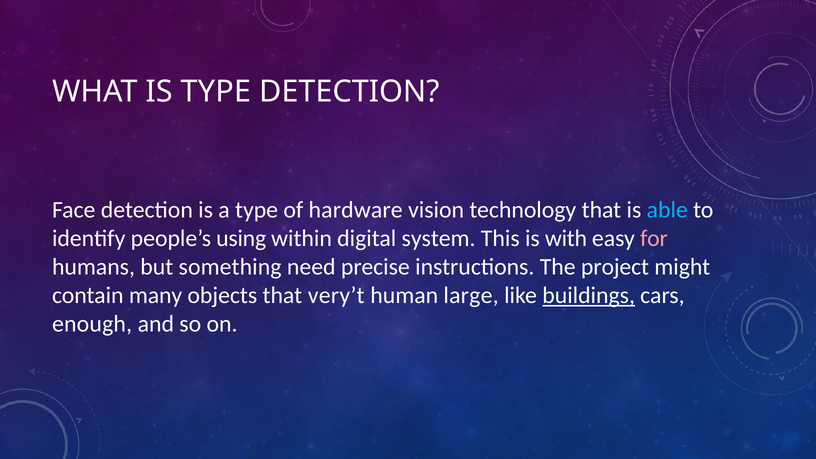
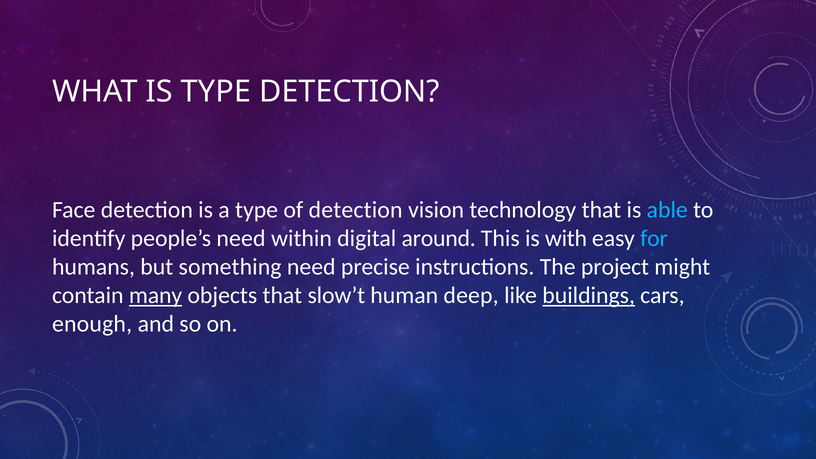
of hardware: hardware -> detection (356, 210)
people’s using: using -> need (241, 239)
system: system -> around (439, 239)
for colour: pink -> light blue (654, 239)
many underline: none -> present (156, 296)
very’t: very’t -> slow’t (336, 296)
large: large -> deep (471, 296)
